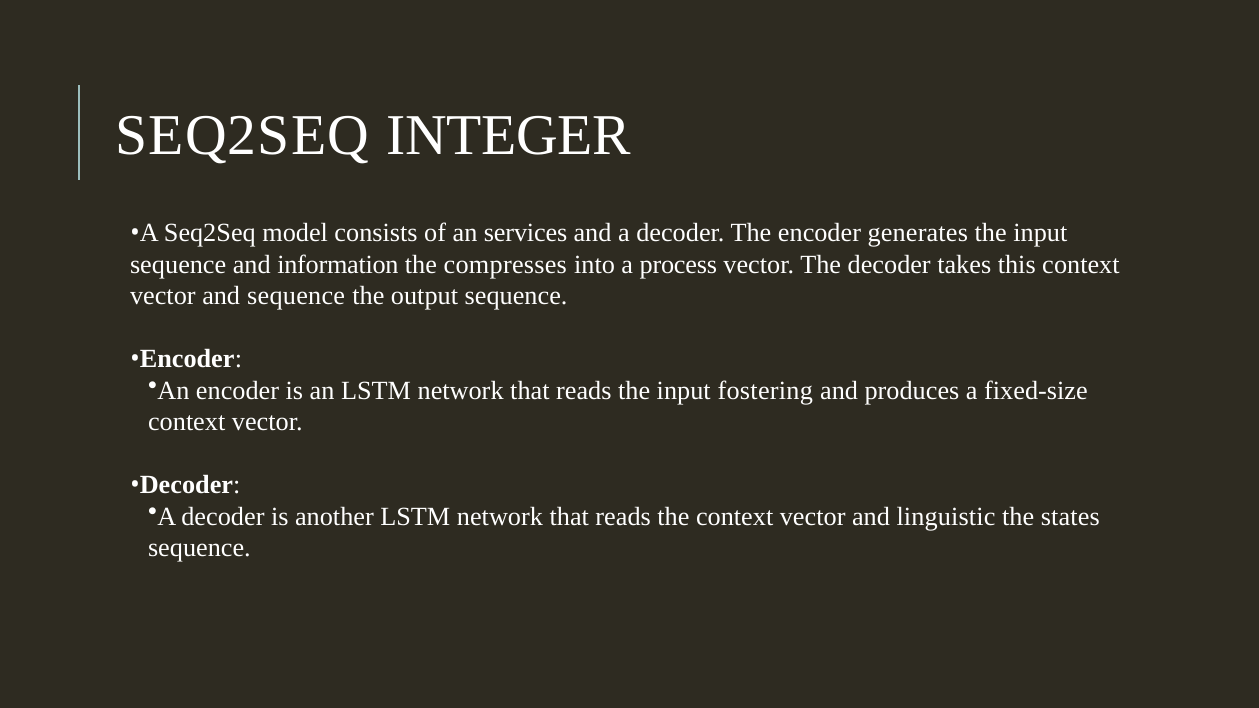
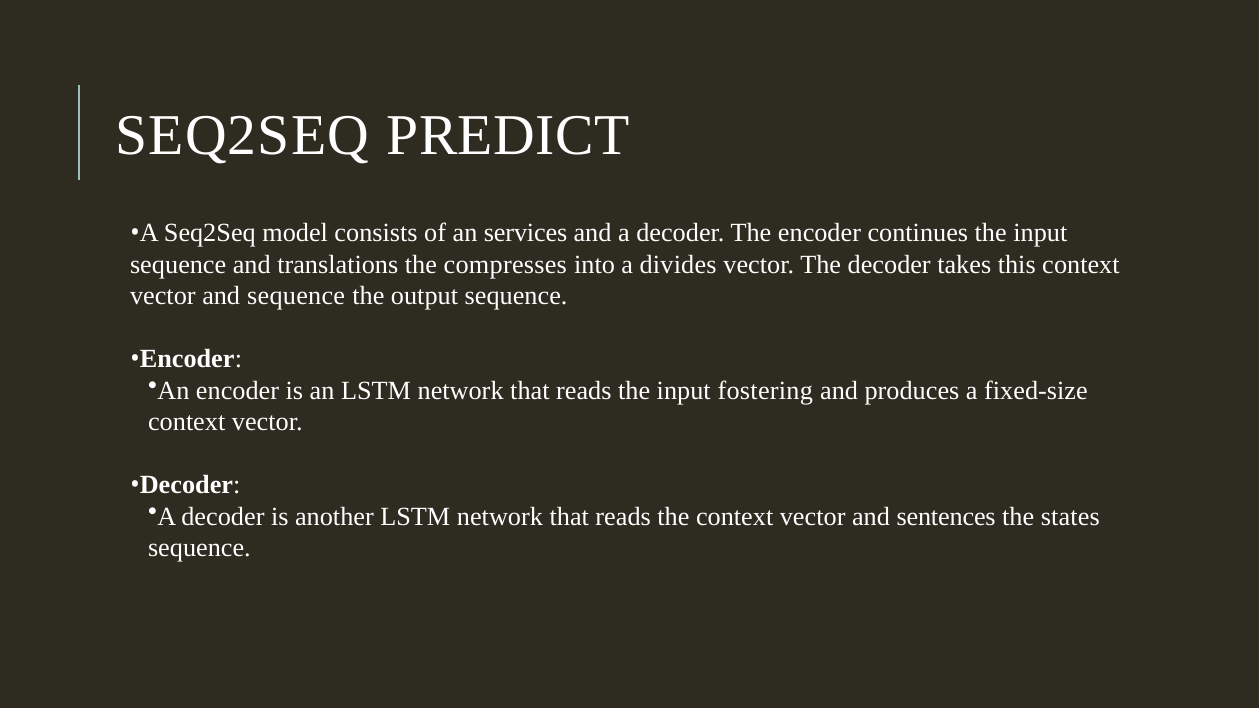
INTEGER: INTEGER -> PREDICT (508, 135)
generates: generates -> continues (918, 233)
information: information -> translations (338, 265)
process: process -> divides (678, 265)
linguistic: linguistic -> sentences (946, 517)
